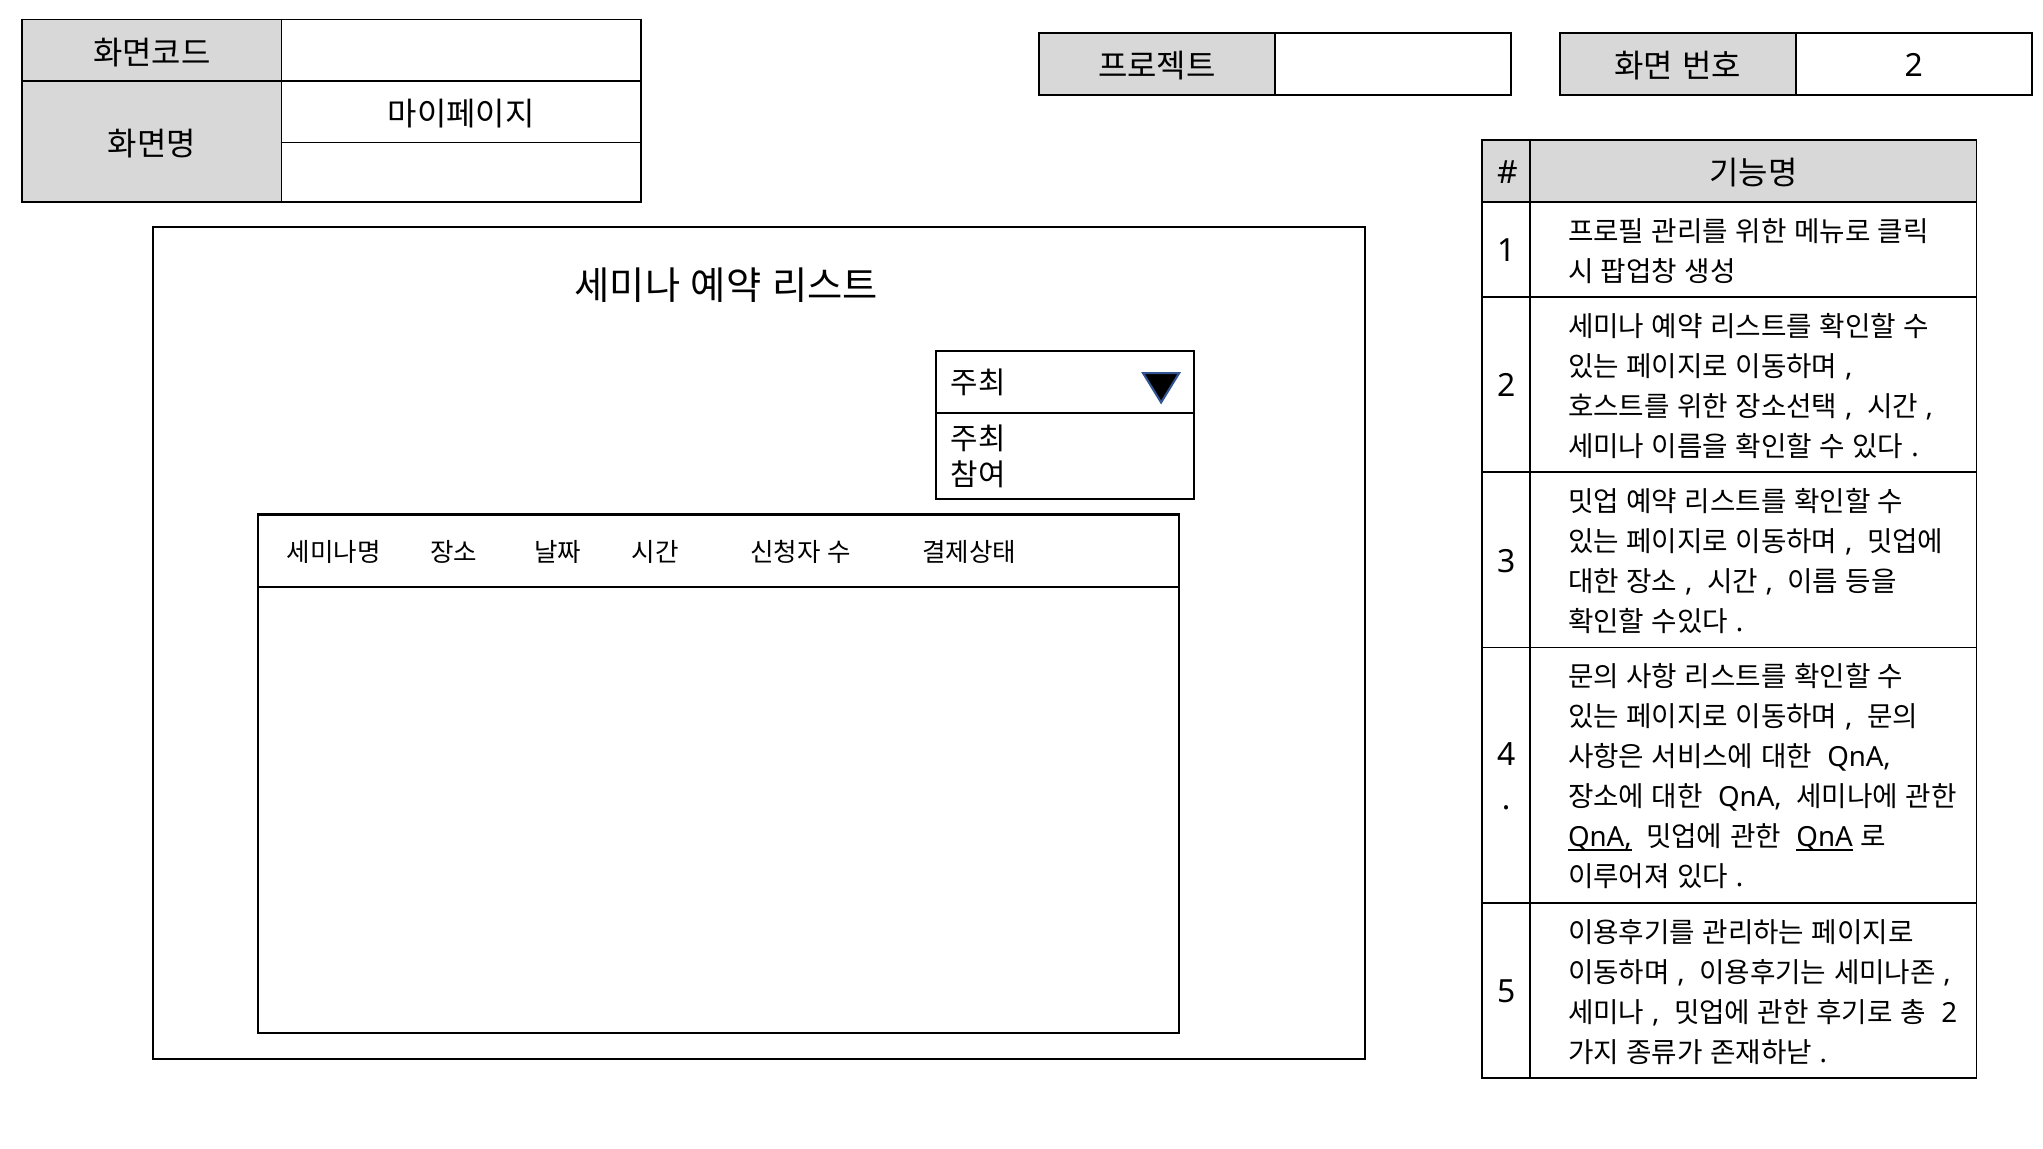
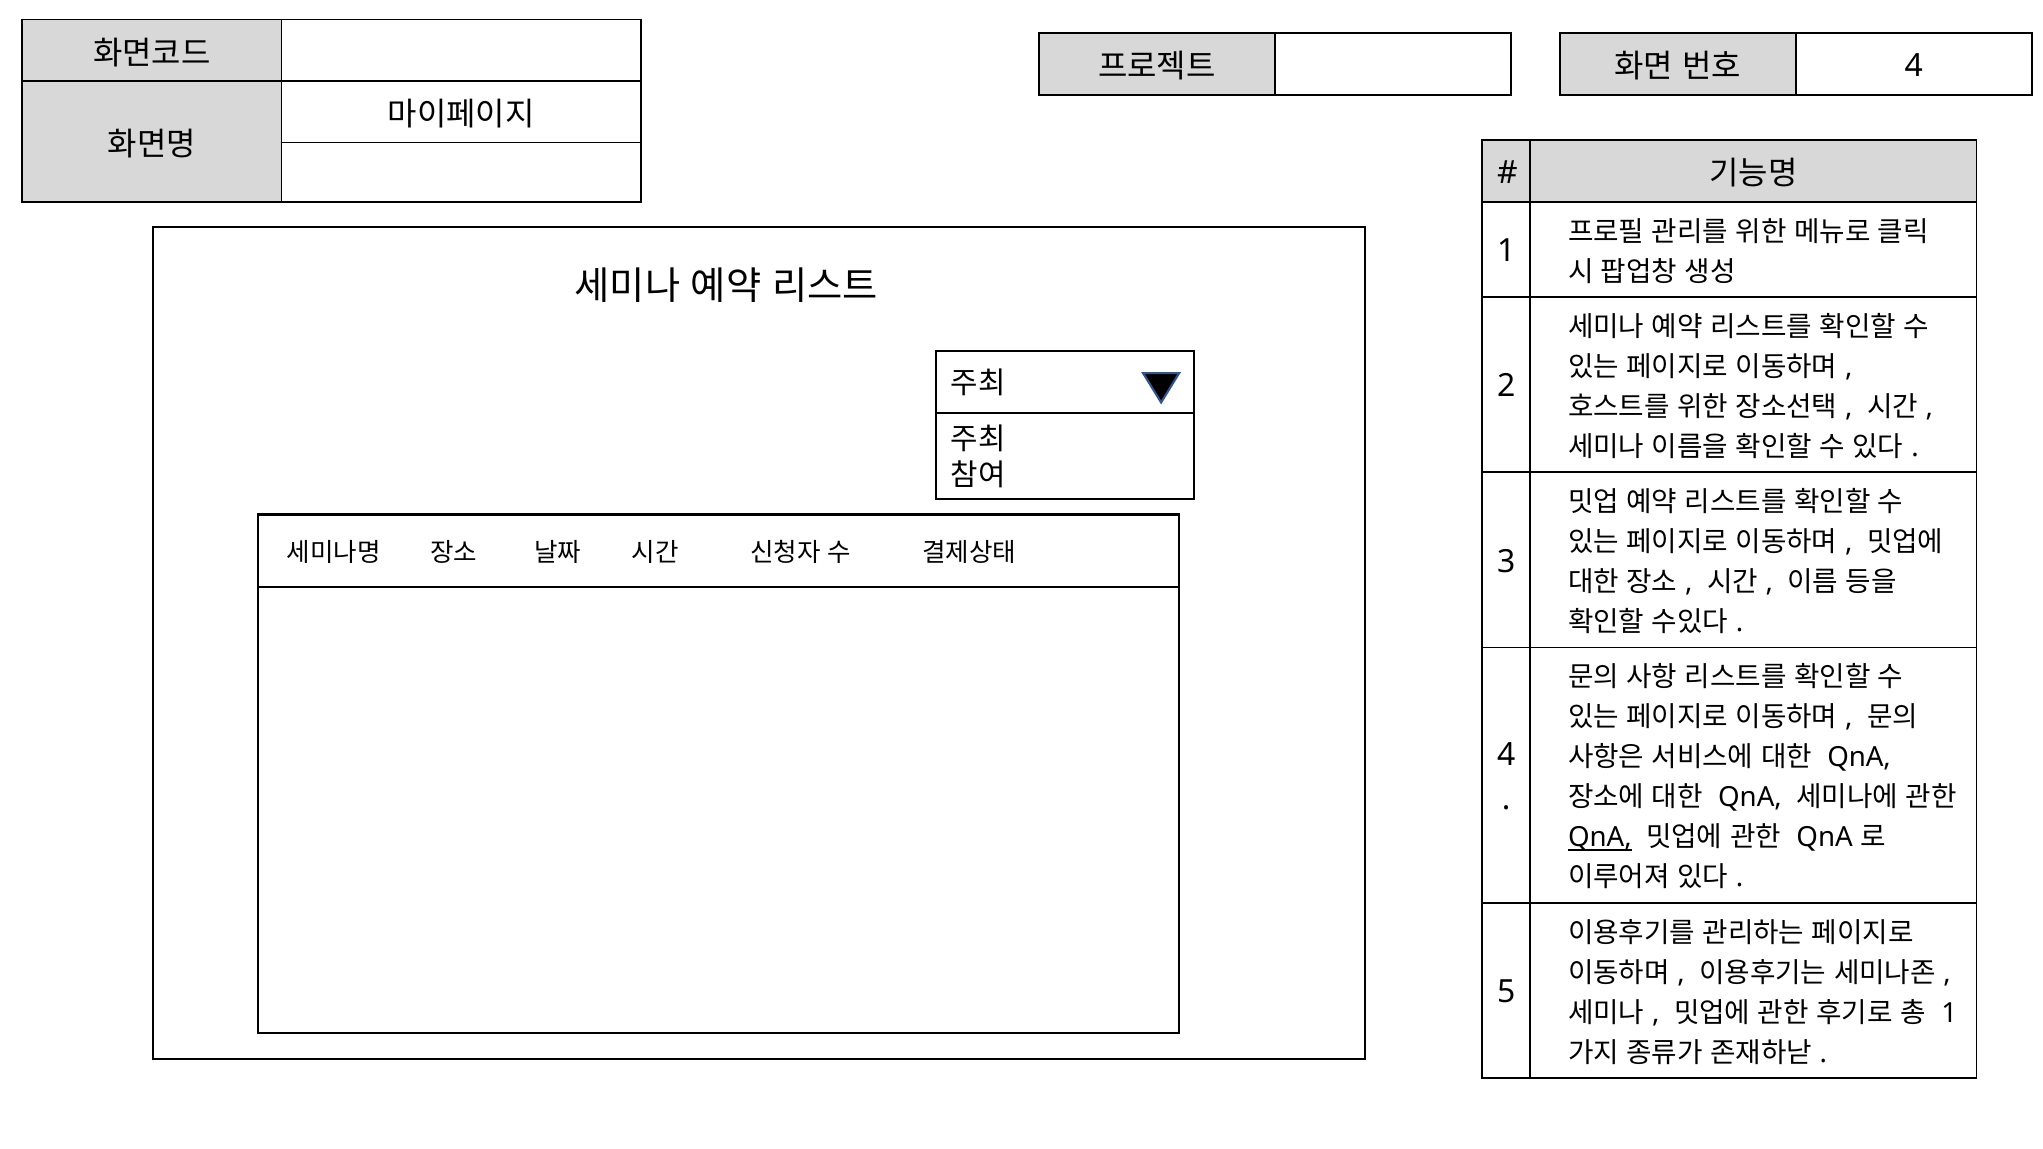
2: 2 -> 4 (1914, 66)
QnA underline: present -> none (1825, 838)
2: 2 -> 1 (1949, 1013)
